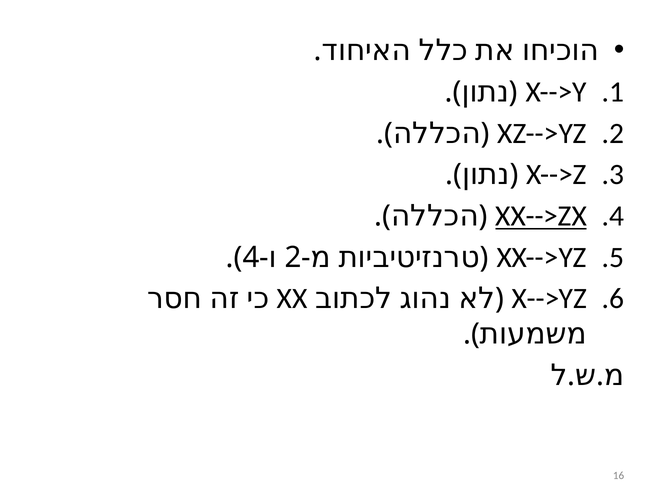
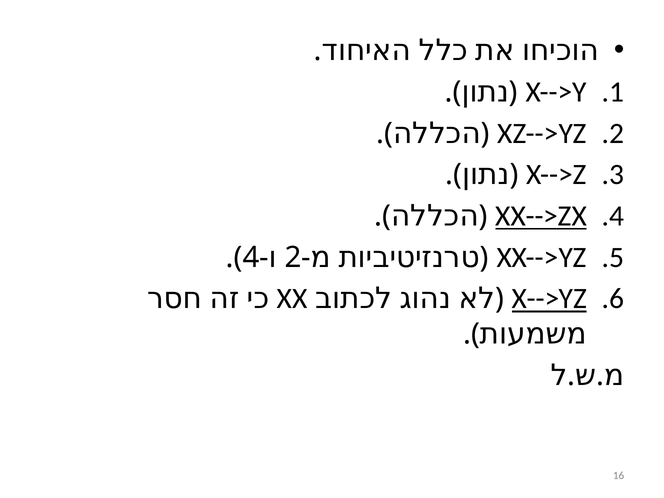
X-->YZ underline: none -> present (549, 299)
